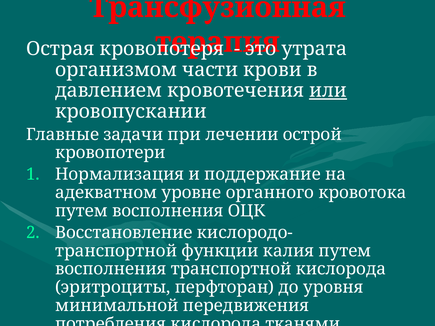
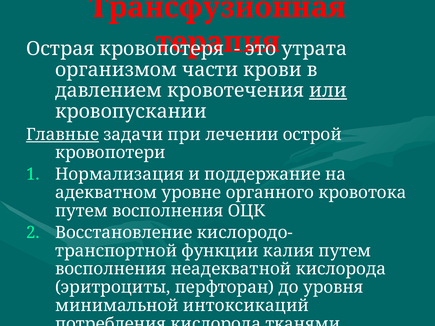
Главные underline: none -> present (63, 135)
восполнения транспортной: транспортной -> неадекватной (231, 269)
передвижения: передвижения -> интоксикаций (246, 306)
